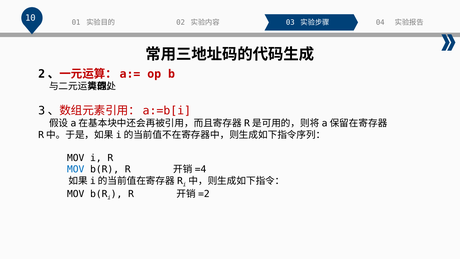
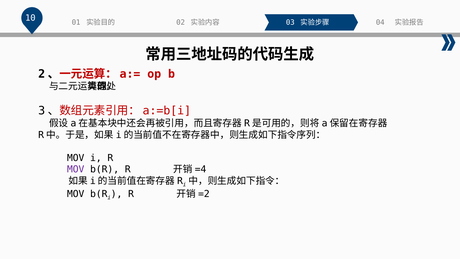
MOV colour: blue -> purple (76, 169)
